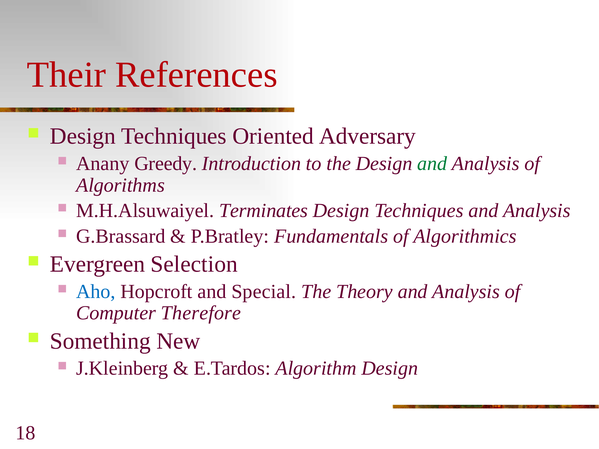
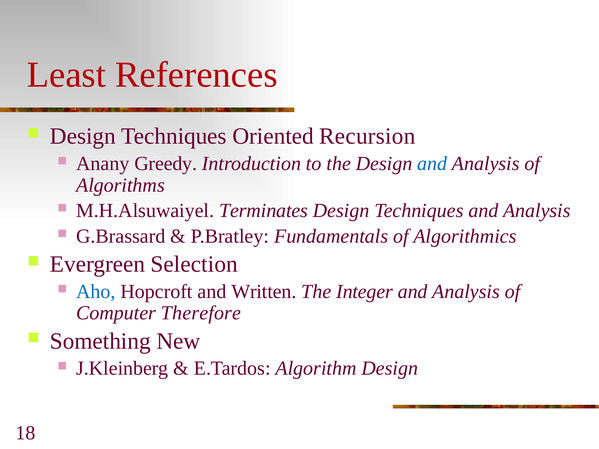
Their: Their -> Least (66, 75)
Adversary: Adversary -> Recursion (367, 136)
and colour: green -> blue (432, 164)
Special: Special -> Written (264, 292)
Theory: Theory -> Integer (365, 292)
